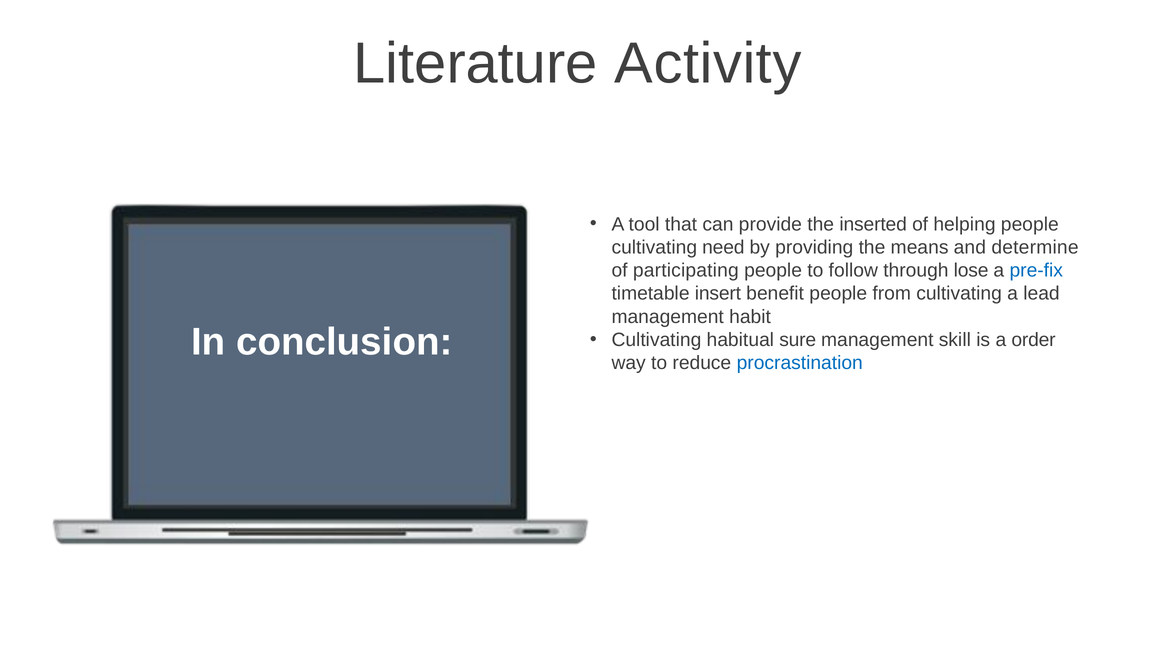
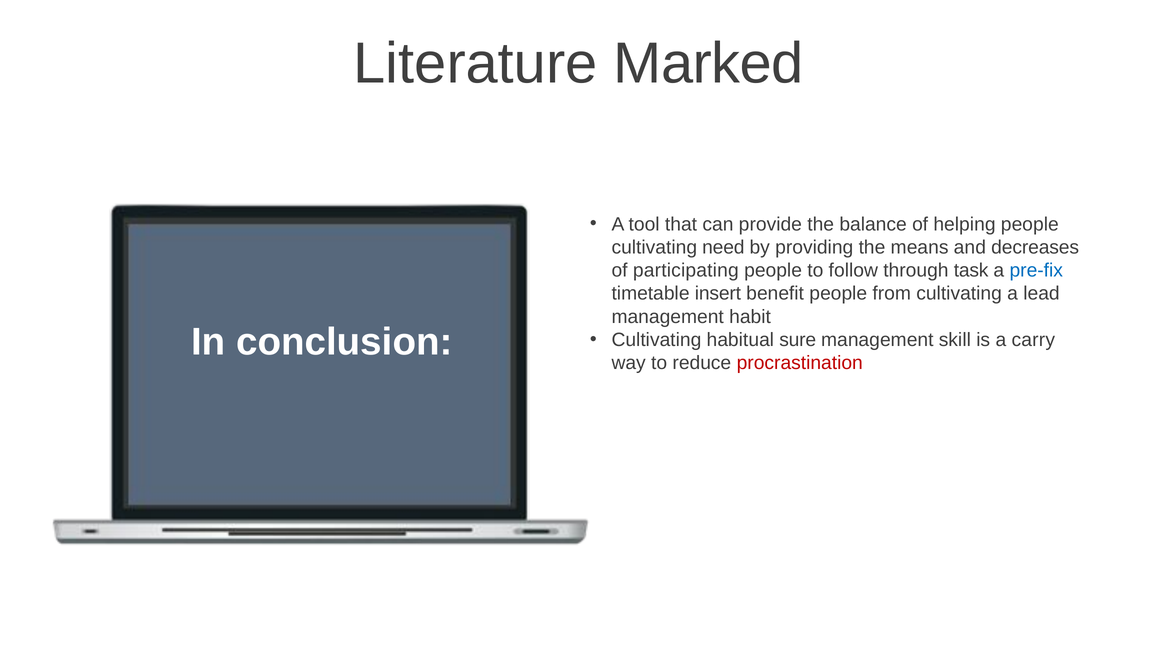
Activity: Activity -> Marked (709, 63)
inserted: inserted -> balance (873, 224)
determine: determine -> decreases (1035, 247)
lose: lose -> task (971, 270)
order: order -> carry (1033, 340)
procrastination colour: blue -> red (800, 363)
